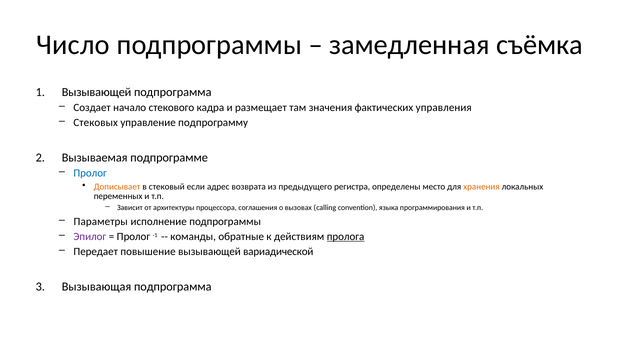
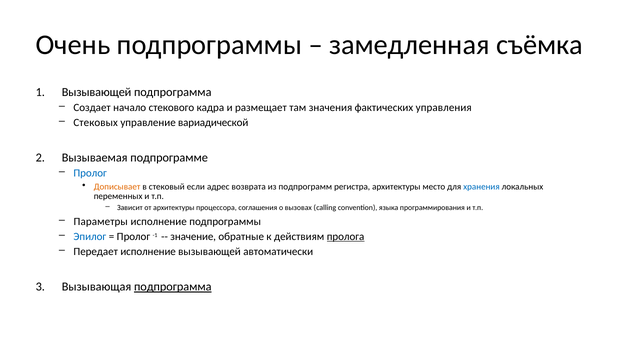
Число: Число -> Очень (73, 45)
подпрограмму: подпрограмму -> вариадической (213, 123)
предыдущего: предыдущего -> подпрограмм (305, 187)
регистра определены: определены -> архитектуры (396, 187)
хранения colour: orange -> blue (481, 187)
Эпилог colour: purple -> blue (90, 236)
команды: команды -> значение (193, 236)
Передает повышение: повышение -> исполнение (148, 252)
вариадической: вариадической -> автоматически (278, 252)
подпрограмма underline: none -> present (173, 286)
